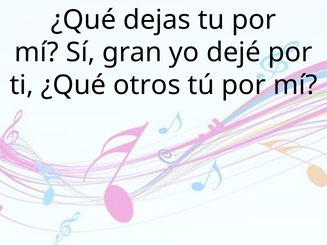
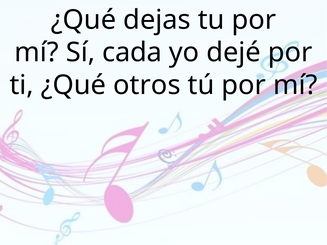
gran: gran -> cada (132, 53)
